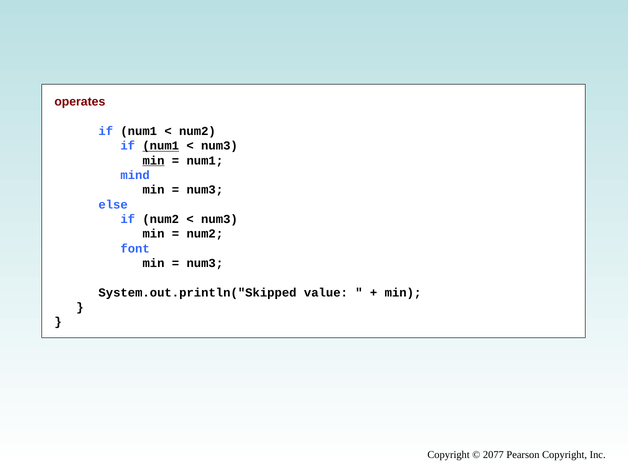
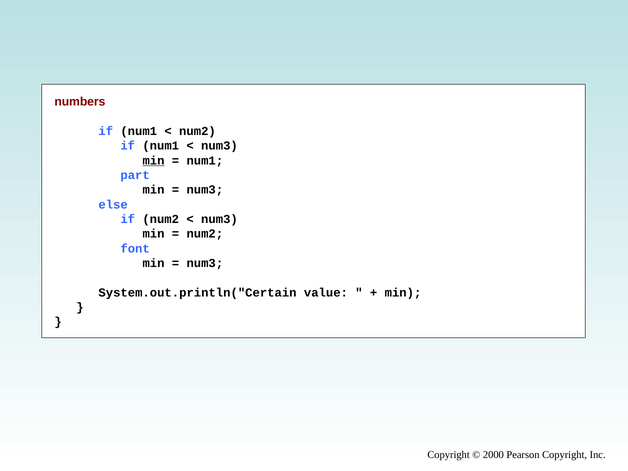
operates: operates -> numbers (80, 102)
num1 underline: present -> none (161, 146)
mind: mind -> part (135, 175)
System.out.println("Skipped: System.out.println("Skipped -> System.out.println("Certain (198, 293)
2077: 2077 -> 2000 (493, 455)
